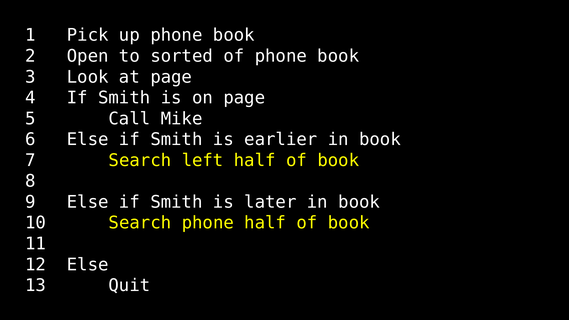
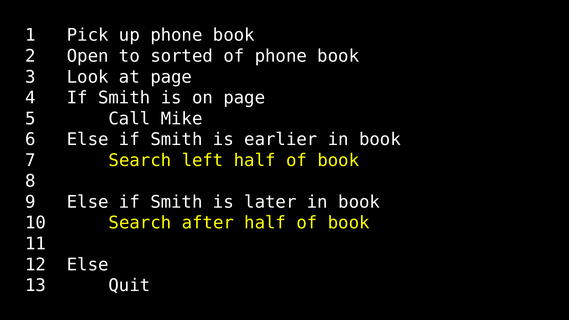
Search phone: phone -> after (208, 223)
